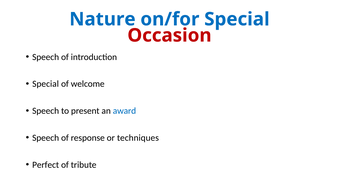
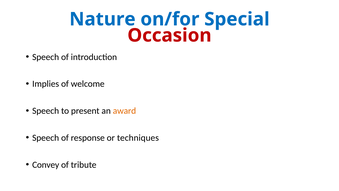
Special: Special -> Implies (46, 84)
award colour: blue -> orange (124, 111)
Perfect: Perfect -> Convey (46, 164)
